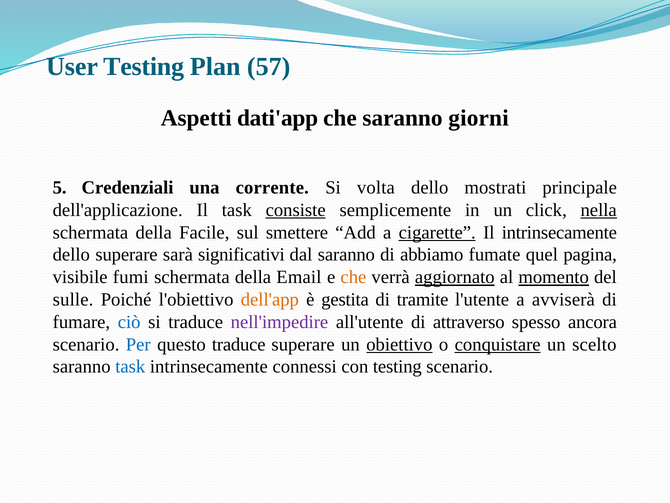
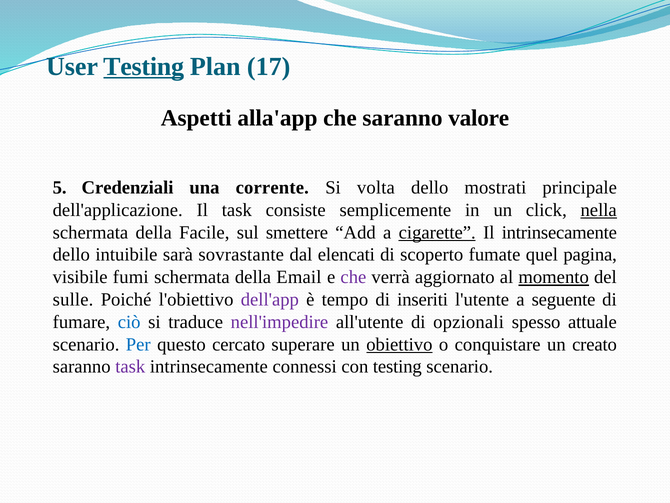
Testing underline: none -> present (144, 67)
57: 57 -> 17 (269, 67)
dati'app: dati'app -> alla'app (277, 118)
giorni: giorni -> valore (479, 118)
consiste underline: present -> none (296, 210)
dello superare: superare -> intuibile (126, 255)
significativi: significativi -> sovrastante (241, 255)
dal saranno: saranno -> elencati (346, 255)
abbiamo: abbiamo -> scoperto (432, 255)
che colour: orange -> purple (353, 277)
aggiornato underline: present -> none (455, 277)
dell'app colour: orange -> purple (270, 299)
gestita: gestita -> tempo (345, 299)
tramite: tramite -> inseriti (423, 299)
avviserà: avviserà -> seguente (564, 299)
attraverso: attraverso -> opzionali (469, 322)
ancora: ancora -> attuale (592, 322)
questo traduce: traduce -> cercato (239, 344)
conquistare underline: present -> none (498, 344)
scelto: scelto -> creato (594, 344)
task colour: blue -> purple (130, 366)
